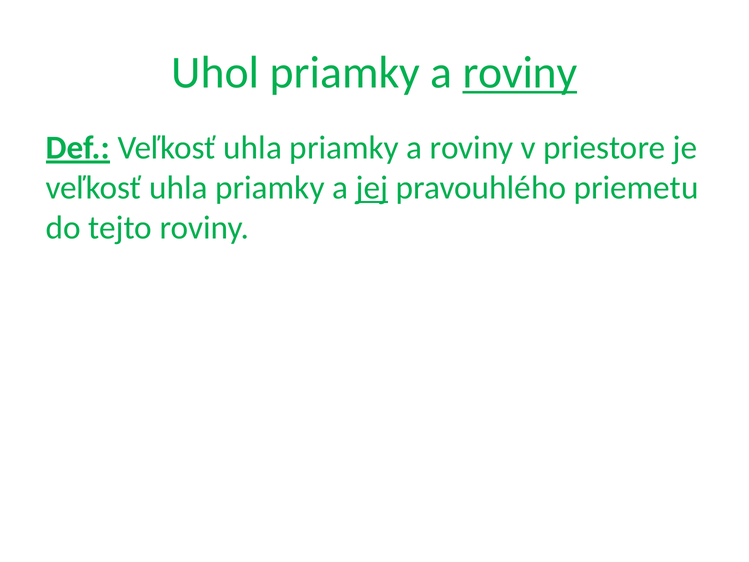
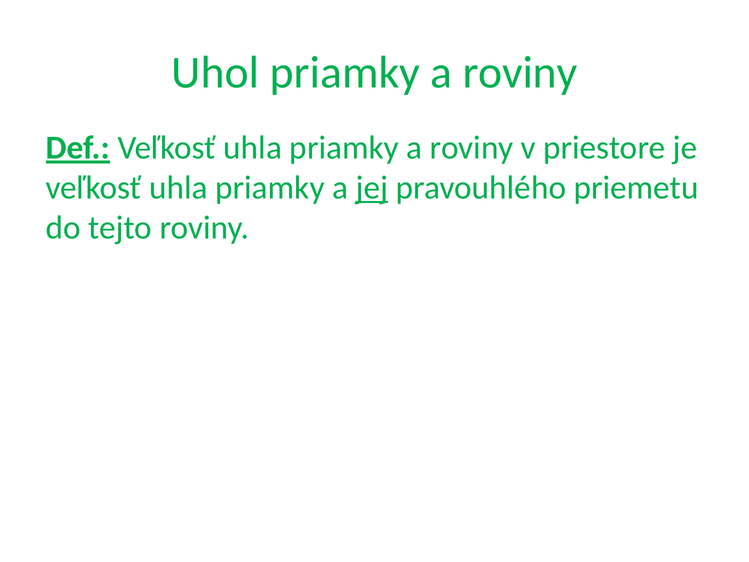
roviny underline: present -> none (520, 73)
